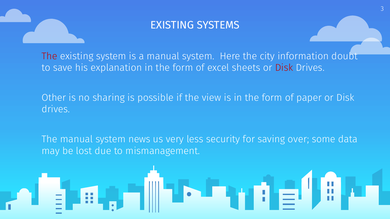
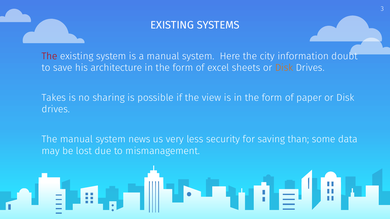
explanation: explanation -> architecture (116, 68)
Disk colour: red -> orange (284, 68)
Other: Other -> Takes (54, 98)
over: over -> than (298, 139)
